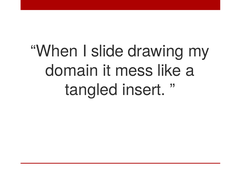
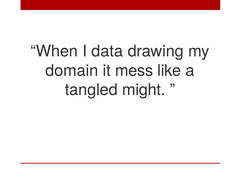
slide: slide -> data (107, 51)
insert: insert -> might (144, 90)
